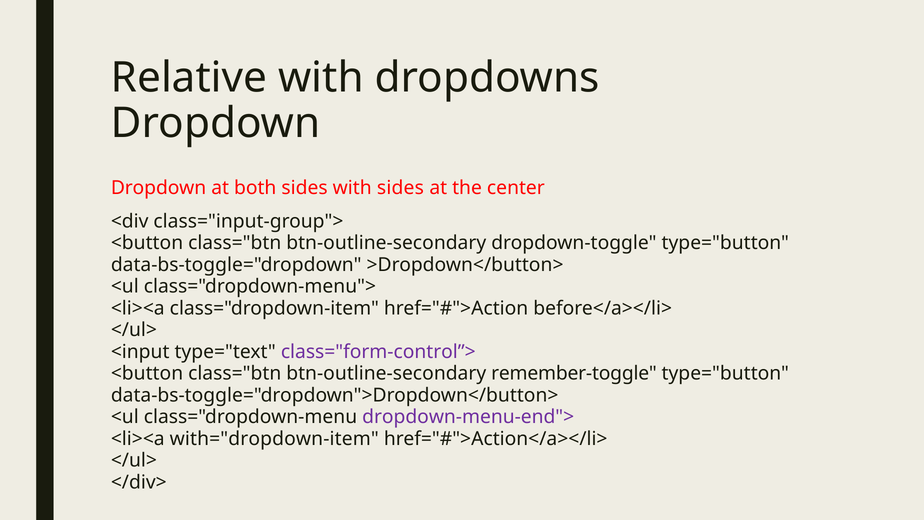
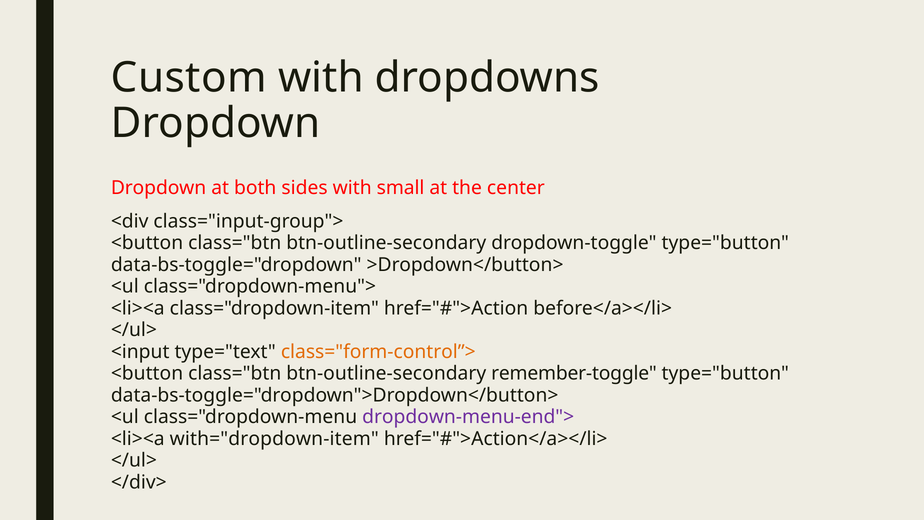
Relative: Relative -> Custom (189, 78)
with sides: sides -> small (401, 188)
class="form-control”> colour: purple -> orange (378, 352)
